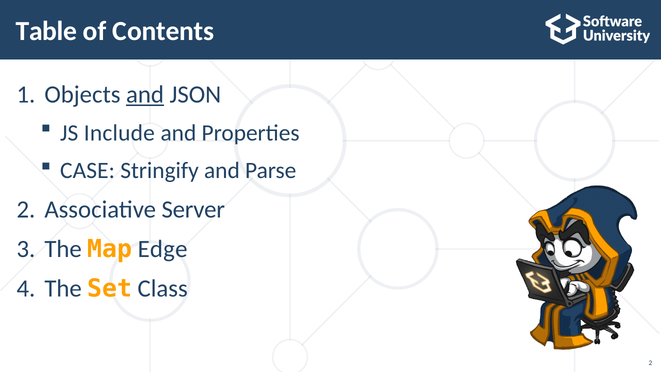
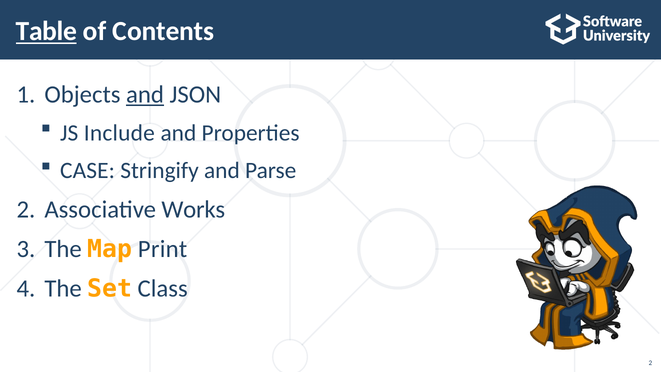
Table underline: none -> present (47, 31)
Server: Server -> Works (193, 209)
Edge: Edge -> Print (163, 249)
